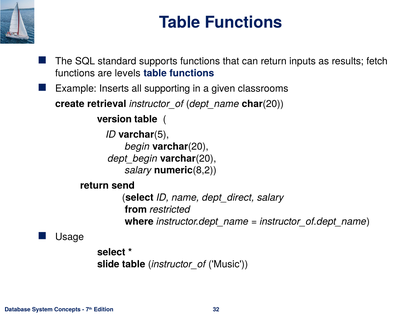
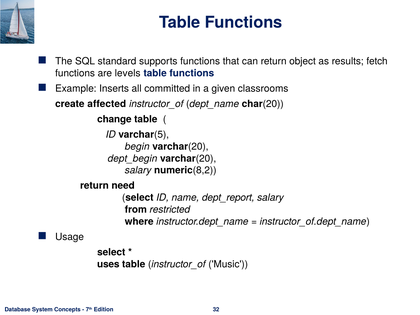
inputs: inputs -> object (303, 61)
supporting: supporting -> committed (167, 88)
retrieval: retrieval -> affected (107, 104)
version: version -> change (114, 119)
send: send -> need (123, 186)
dept_direct: dept_direct -> dept_report (228, 198)
slide: slide -> uses (108, 264)
